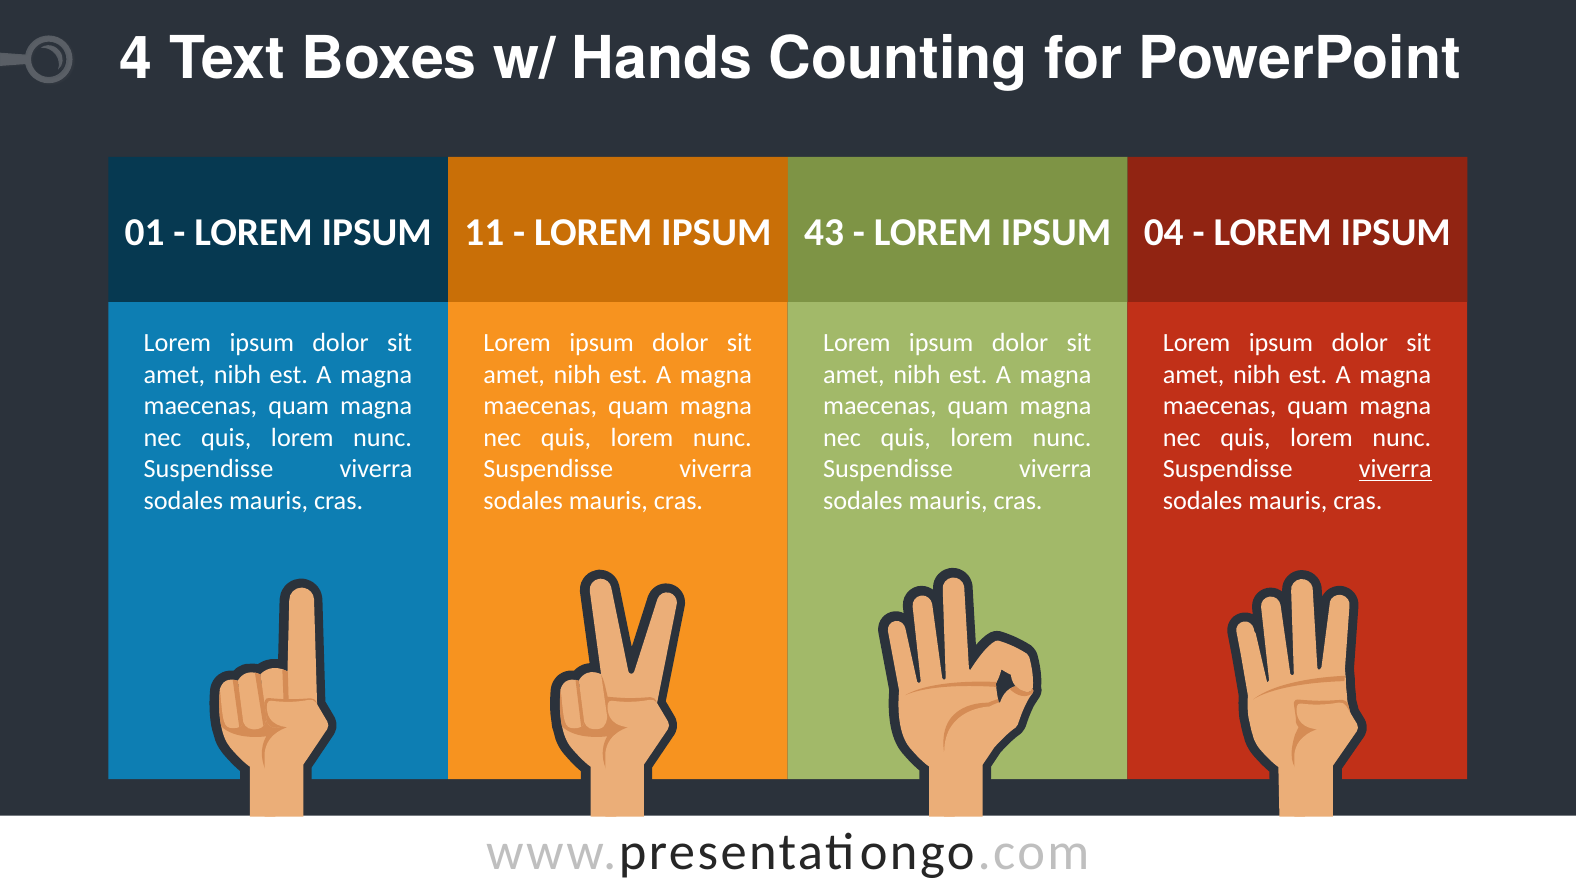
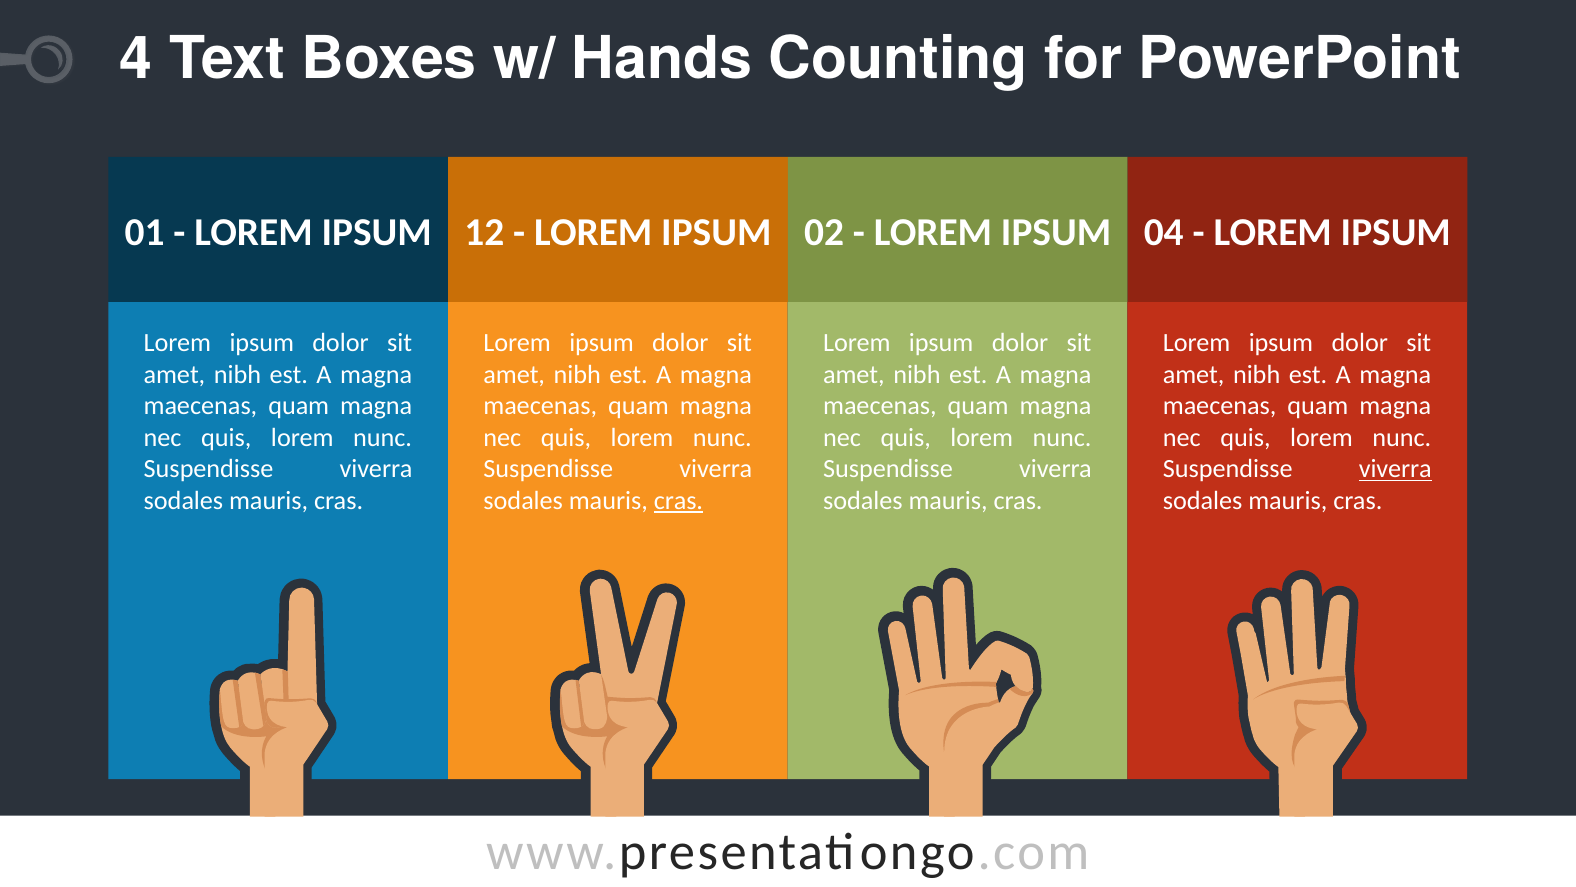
11: 11 -> 12 (484, 232)
43: 43 -> 02 (824, 232)
cras underline: none -> present (678, 500)
